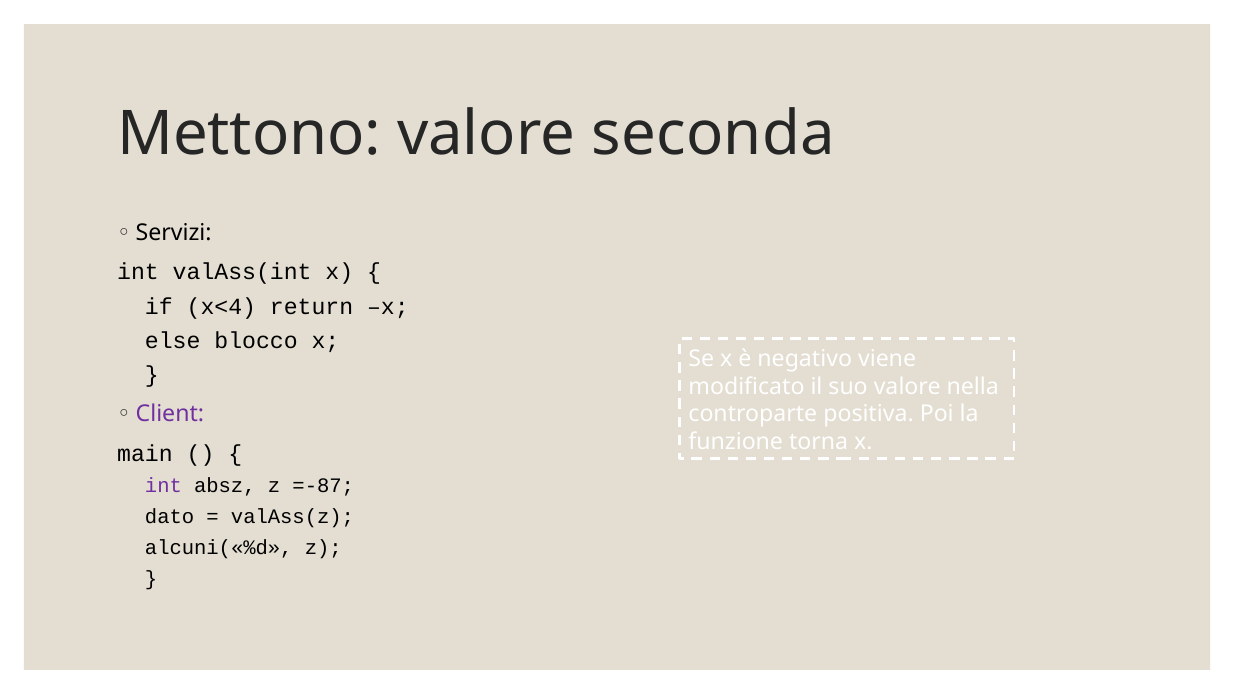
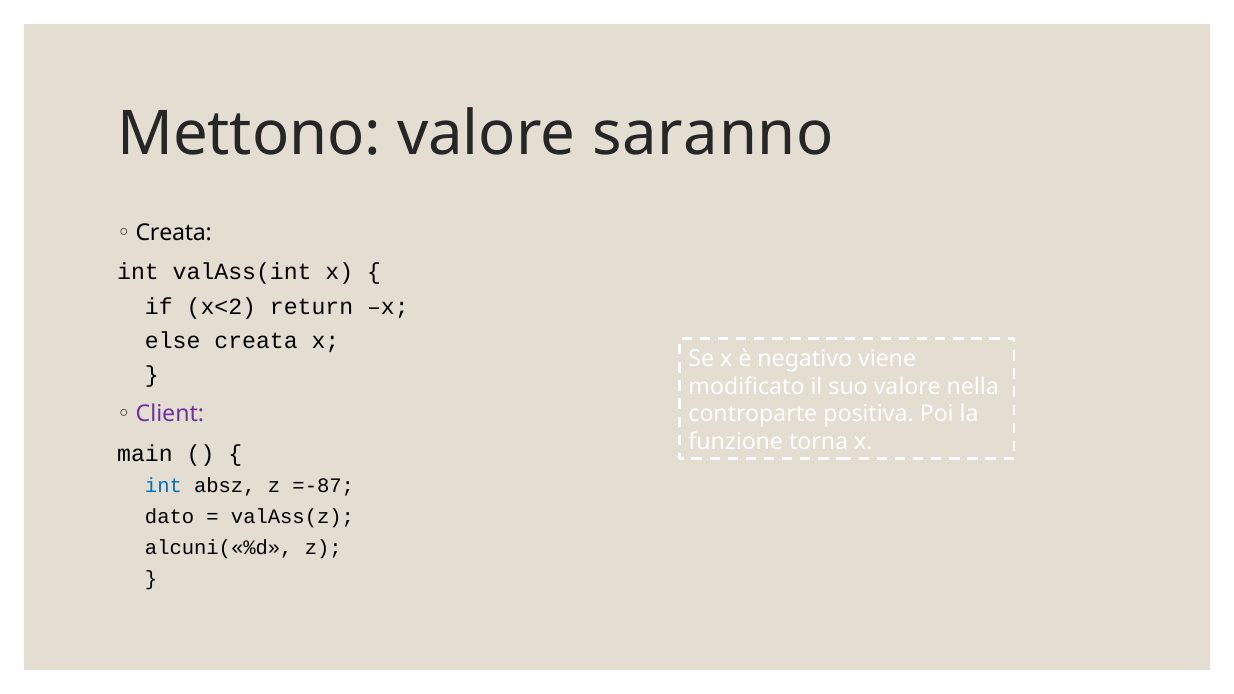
seconda: seconda -> saranno (713, 134)
Servizi: Servizi -> Creata (174, 233)
x<4: x<4 -> x<2 (221, 307)
else blocco: blocco -> creata (256, 341)
int colour: purple -> blue (163, 486)
